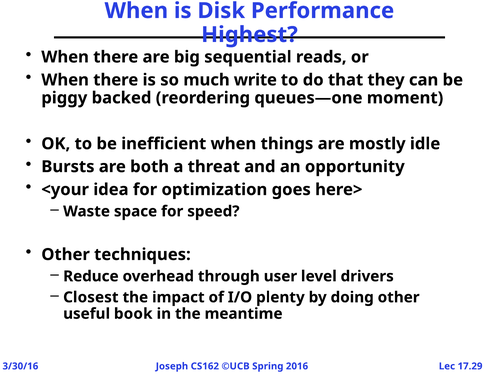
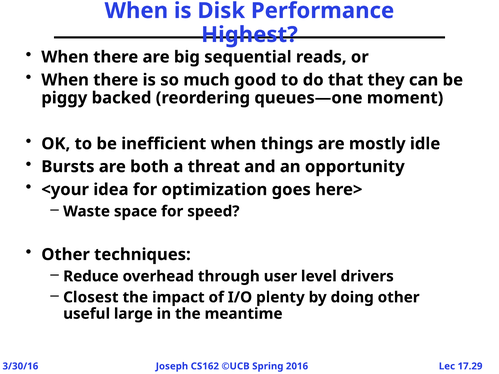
write: write -> good (255, 80)
book: book -> large (133, 314)
